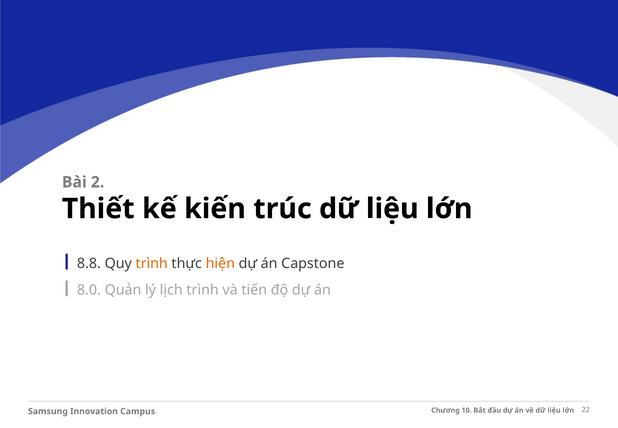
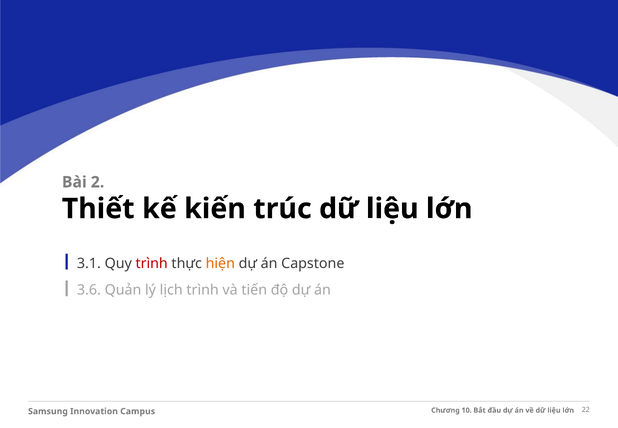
8.8: 8.8 -> 3.1 (89, 263)
trình colour: orange -> red (152, 263)
8.0: 8.0 -> 3.6 (89, 290)
